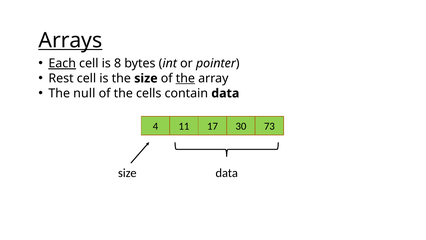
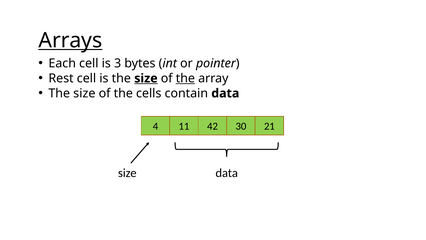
Each underline: present -> none (62, 63)
8: 8 -> 3 (118, 63)
size underline: none -> present (146, 78)
null: null -> size (84, 93)
17: 17 -> 42 (213, 126)
73: 73 -> 21 (269, 126)
